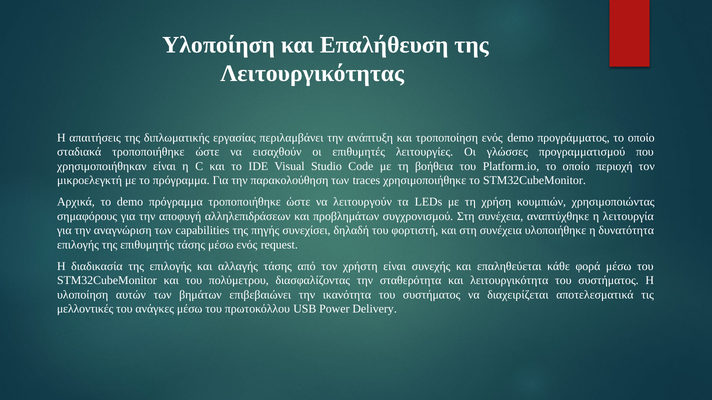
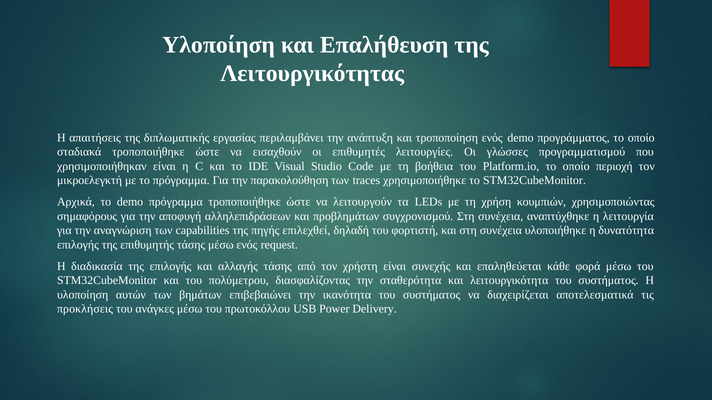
συνεχίσει: συνεχίσει -> επιλεχθεί (306, 231)
μελλοντικές: μελλοντικές -> προκλήσεις (85, 309)
